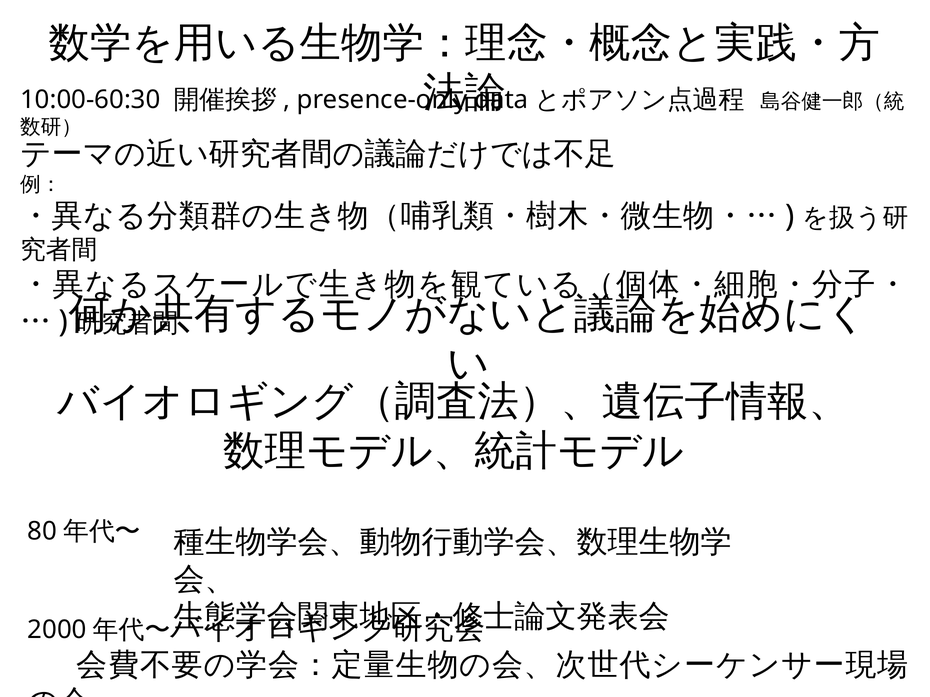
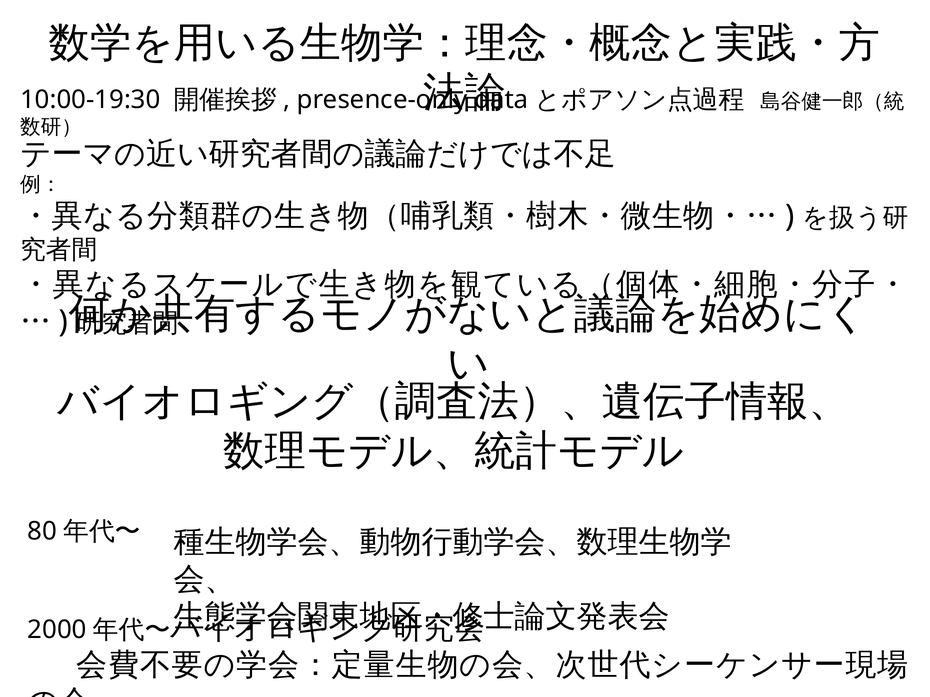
10:00-60:30: 10:00-60:30 -> 10:00-19:30 (90, 100)
